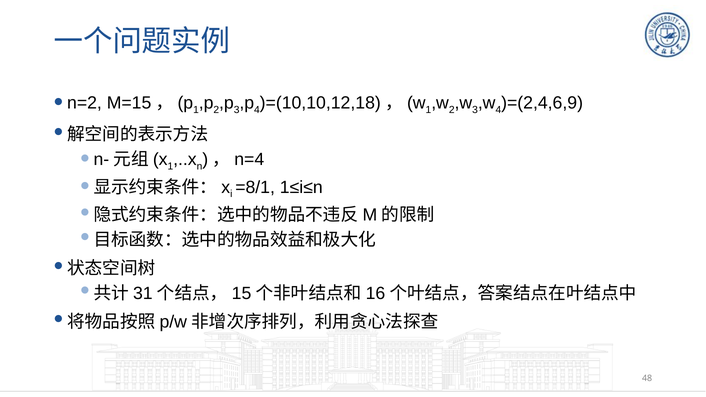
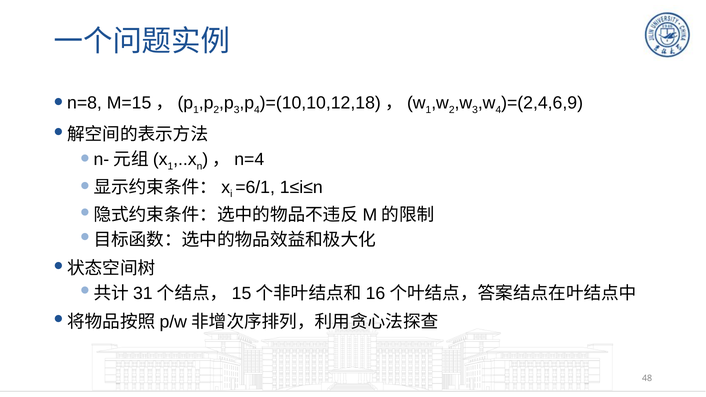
n=2: n=2 -> n=8 (84, 103)
=8/1: =8/1 -> =6/1 (255, 187)
